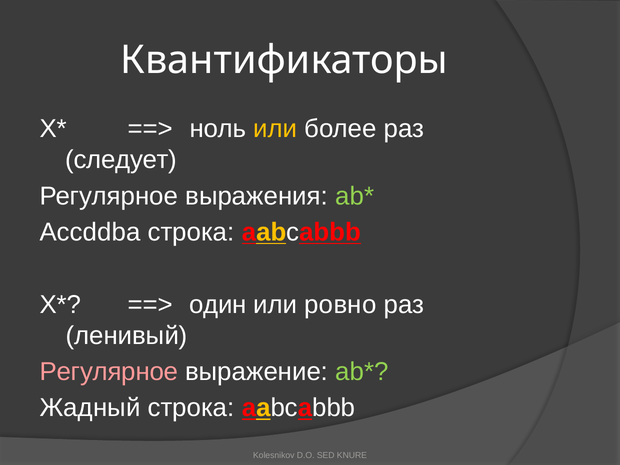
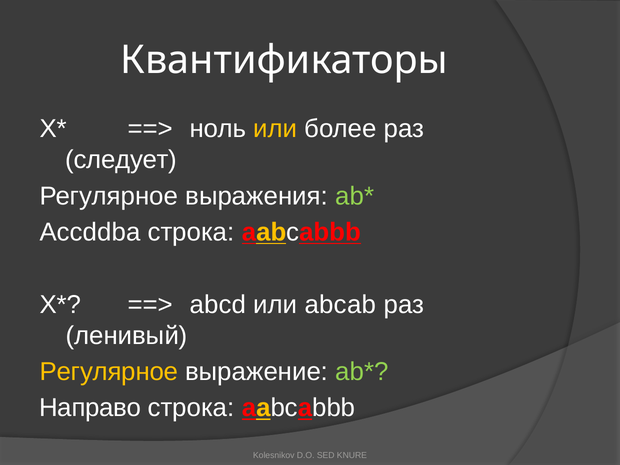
один: один -> abcd (218, 305)
ровно: ровно -> abcab (340, 305)
Регулярное colour: pink -> yellow (109, 372)
Жадный: Жадный -> Направо (90, 408)
